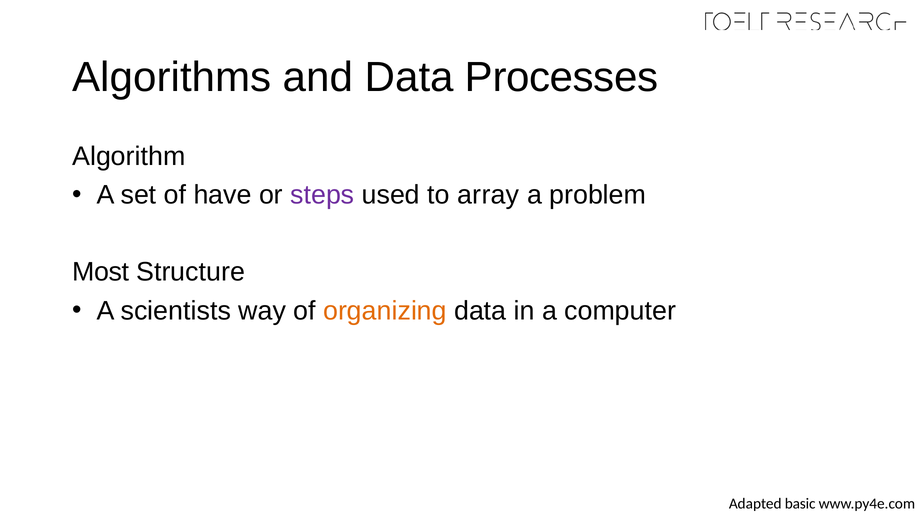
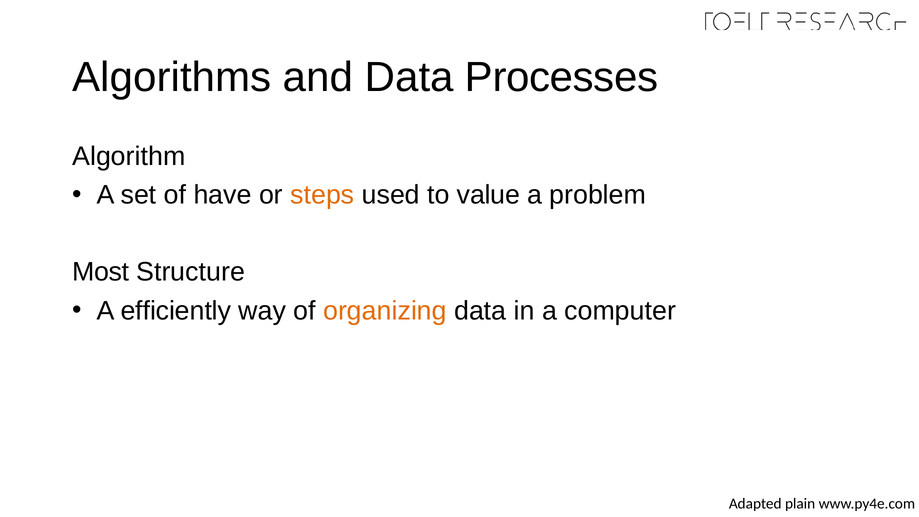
steps colour: purple -> orange (322, 195)
array: array -> value (488, 195)
scientists: scientists -> efficiently (176, 311)
basic: basic -> plain (800, 504)
